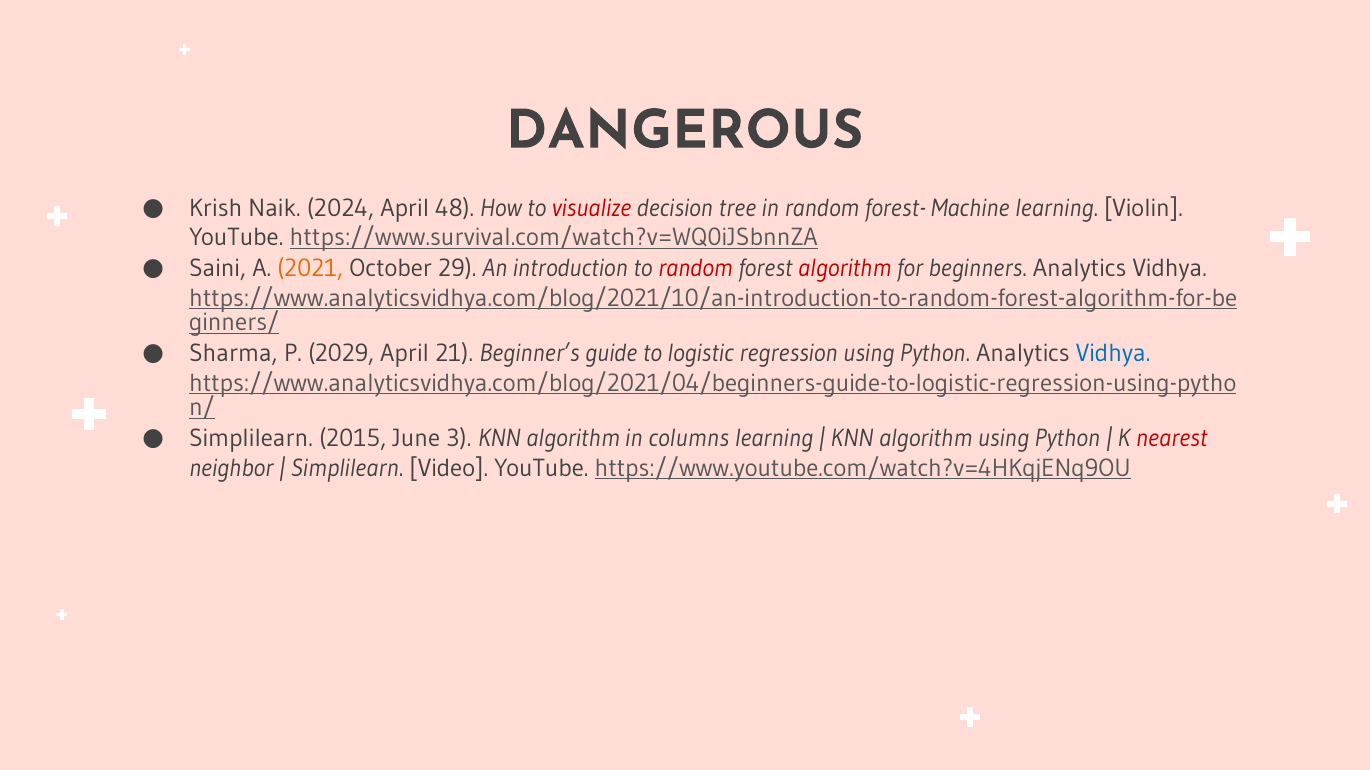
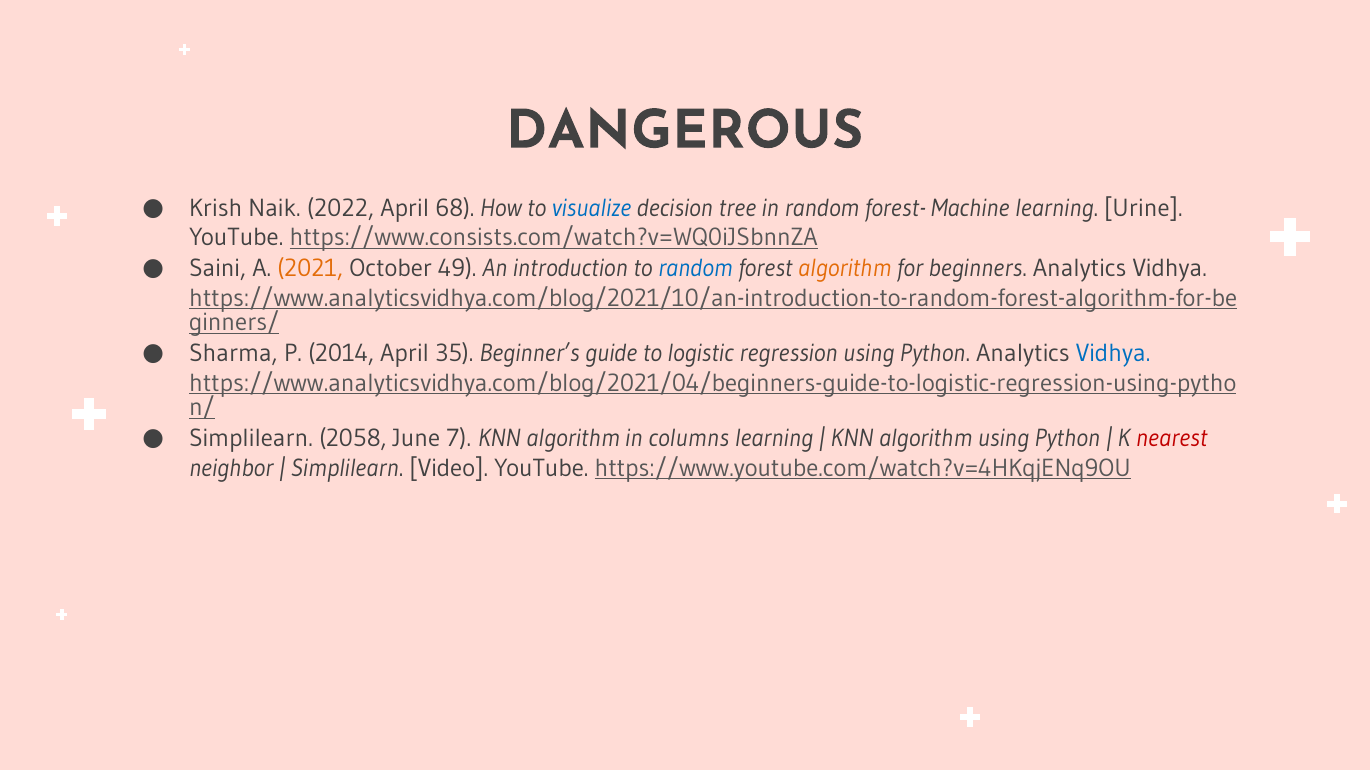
2024: 2024 -> 2022 (340, 208)
48: 48 -> 68 (455, 208)
visualize colour: red -> blue (591, 208)
Violin: Violin -> Urine (1143, 208)
https://www.survival.com/watch?v=WQ0iJSbnnZA: https://www.survival.com/watch?v=WQ0iJSbnnZA -> https://www.consists.com/watch?v=WQ0iJSbnnZA (554, 238)
29: 29 -> 49 (457, 269)
random colour: red -> blue (695, 269)
algorithm colour: red -> orange (845, 269)
2029: 2029 -> 2014 (341, 354)
21: 21 -> 35 (454, 354)
2015: 2015 -> 2058 (353, 439)
3: 3 -> 7 (459, 439)
